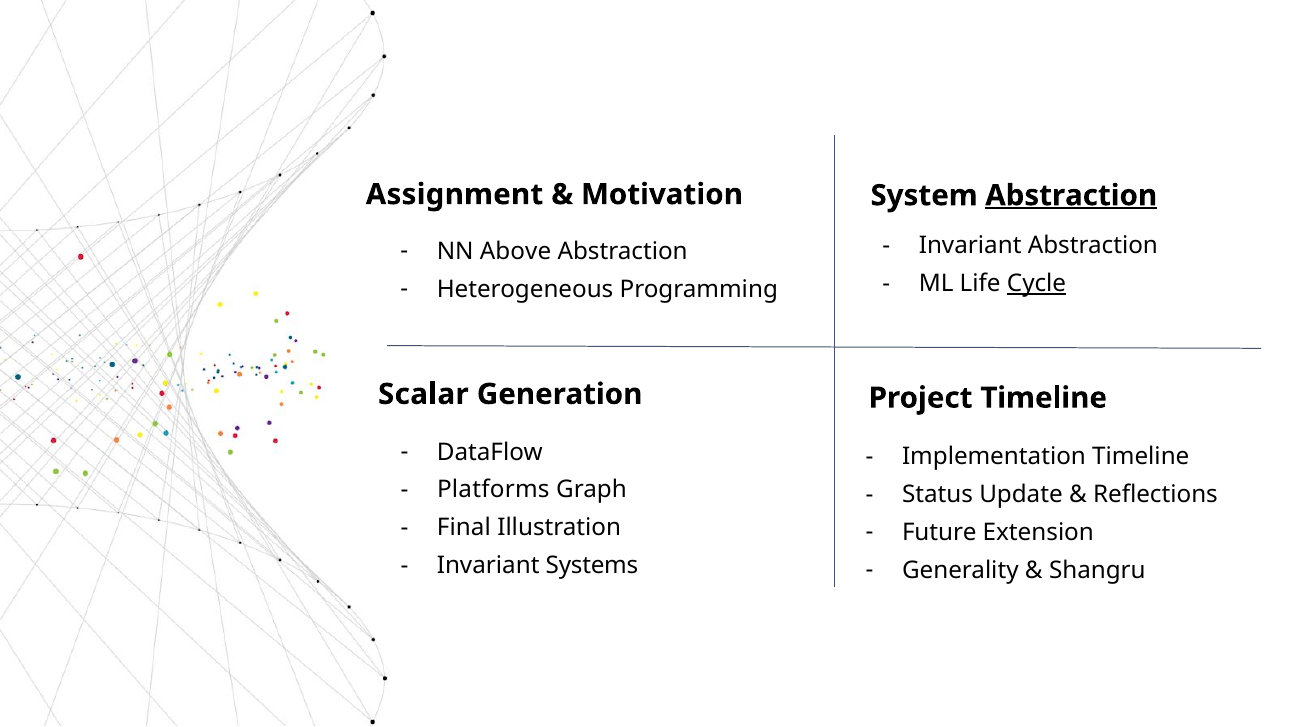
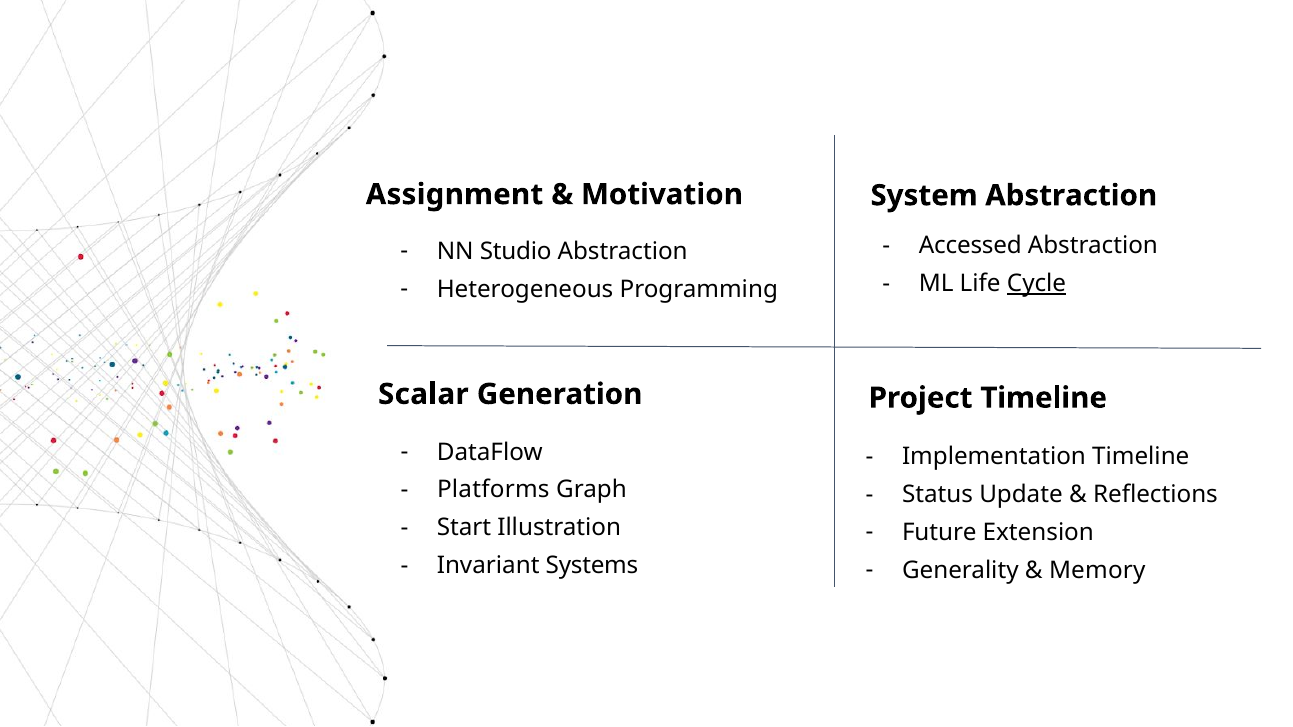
Abstraction underline: present -> none (1071, 196)
Invariant: Invariant -> Accessed (970, 246)
Above: Above -> Studio (516, 251)
Final: Final -> Start (464, 528)
Shangru: Shangru -> Memory (1097, 570)
